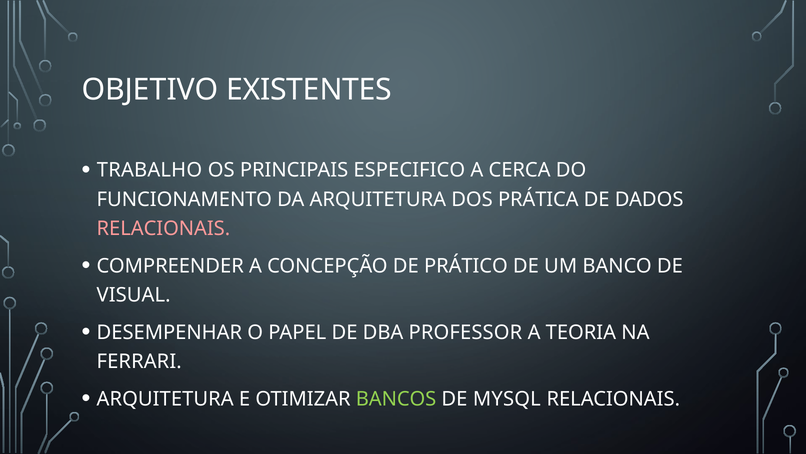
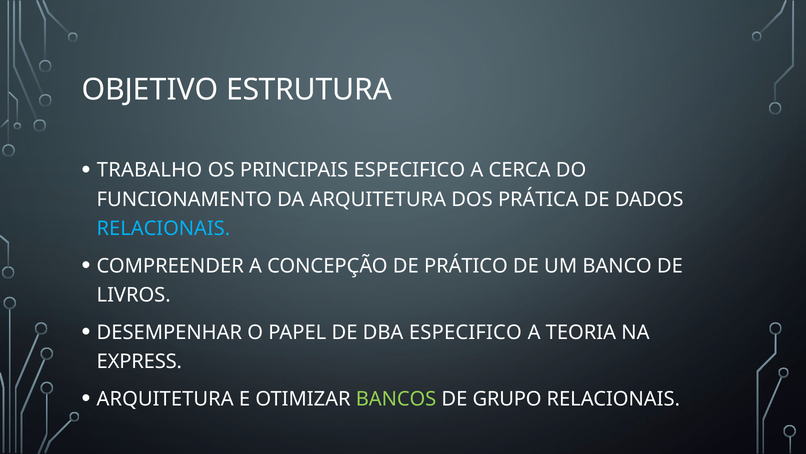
EXISTENTES: EXISTENTES -> ESTRUTURA (309, 90)
RELACIONAIS colour: pink -> light blue (163, 228)
VISUAL: VISUAL -> LIVROS (134, 295)
DBA PROFESSOR: PROFESSOR -> ESPECIFICO (465, 332)
FERRARI: FERRARI -> EXPRESS (139, 361)
MYSQL: MYSQL -> GRUPO (507, 398)
